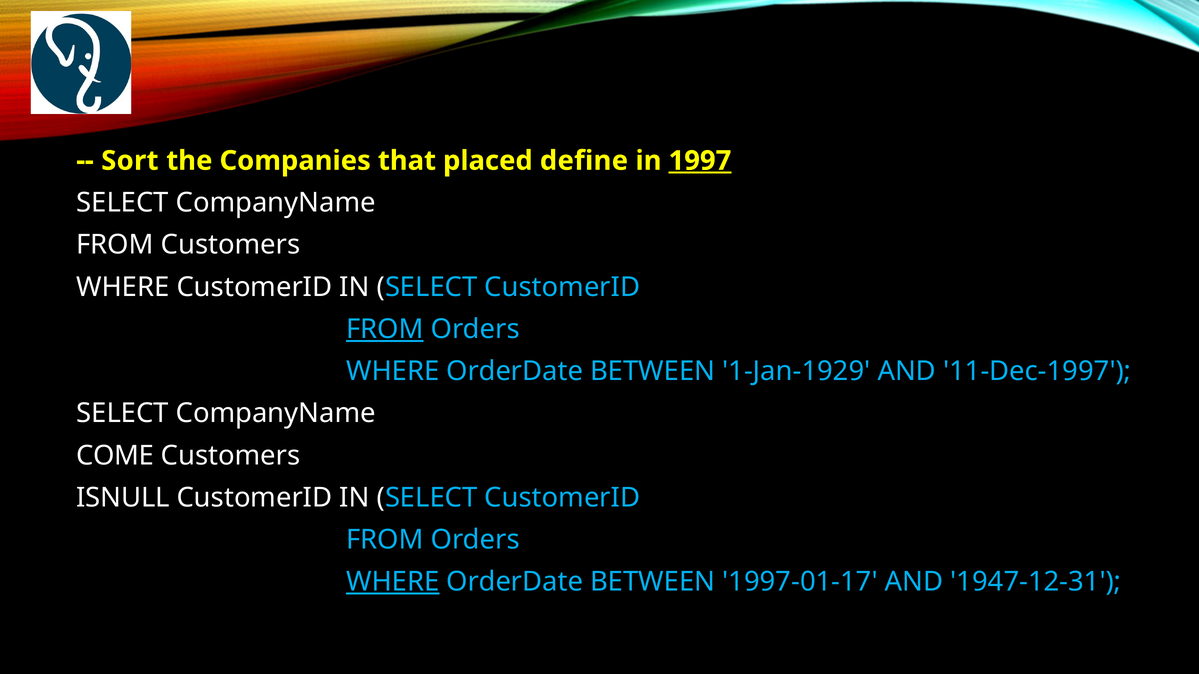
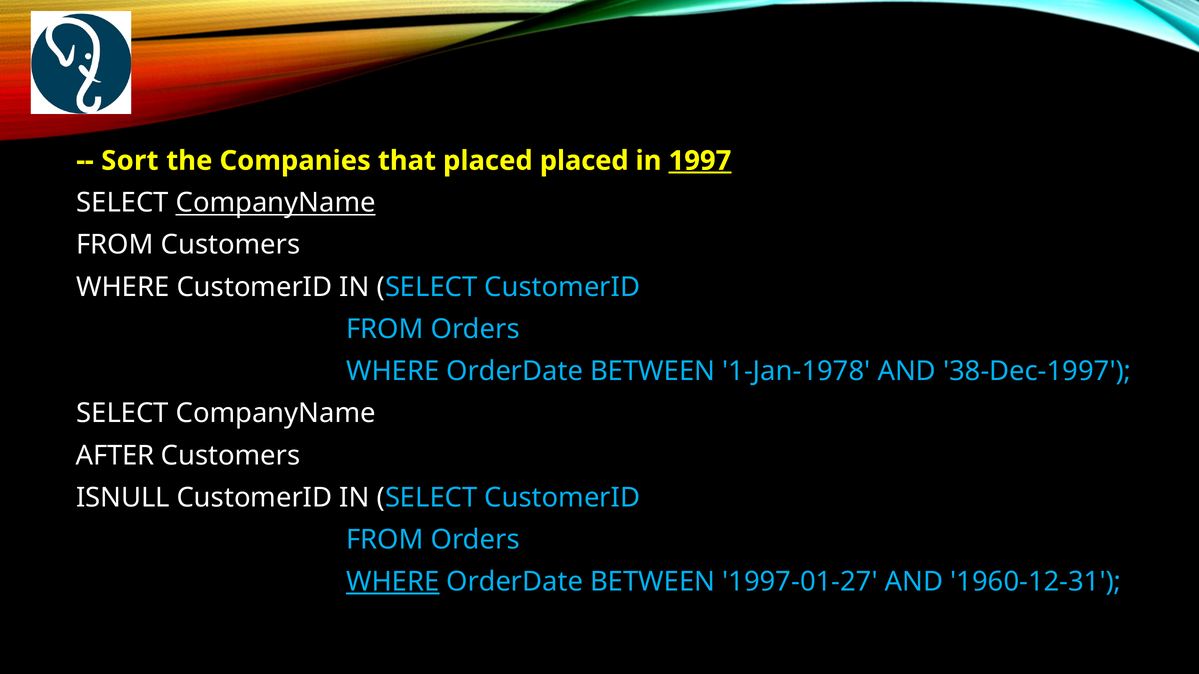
placed define: define -> placed (584, 161)
CompanyName underline: none -> present (276, 203)
FROM underline: present -> none (385, 329)
1-Jan-1929: 1-Jan-1929 -> 1-Jan-1978 (796, 371)
11-Dec-1997: 11-Dec-1997 -> 38-Dec-1997 (1037, 371)
COME: COME -> AFTER (115, 456)
1997-01-17: 1997-01-17 -> 1997-01-27 (800, 582)
1947-12-31: 1947-12-31 -> 1960-12-31 (1036, 582)
